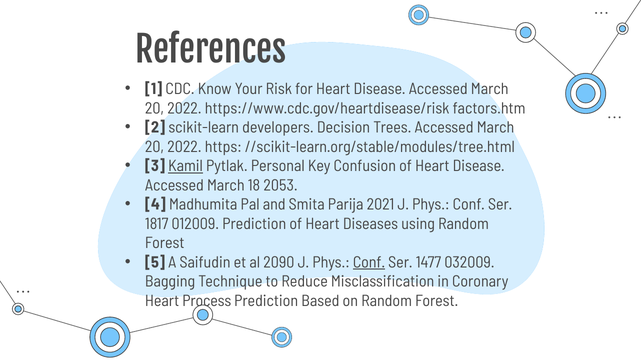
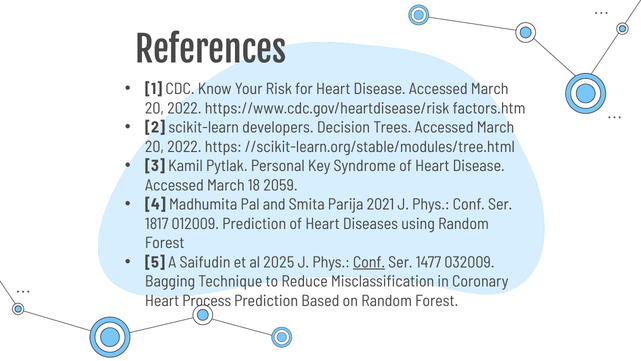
Kamil underline: present -> none (186, 166)
Confusion: Confusion -> Syndrome (365, 166)
2053: 2053 -> 2059 (281, 185)
2090: 2090 -> 2025 (279, 262)
